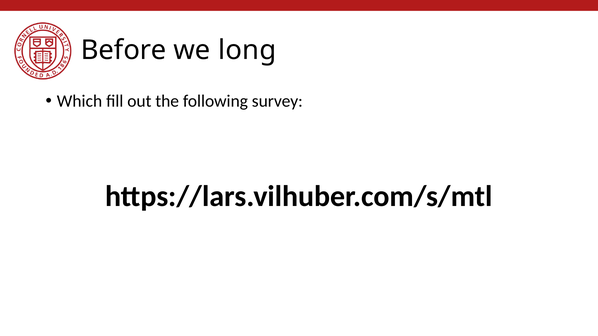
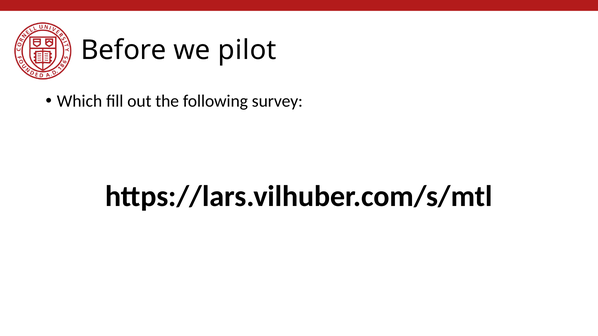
long: long -> pilot (247, 50)
